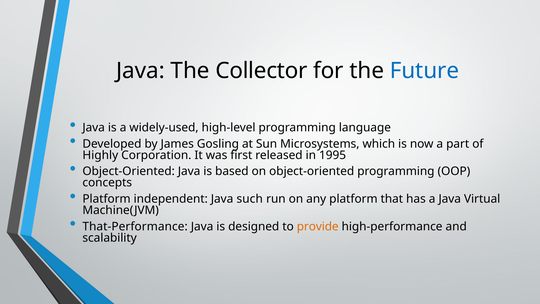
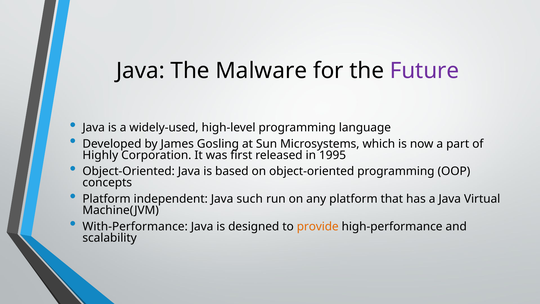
Collector: Collector -> Malware (261, 71)
Future colour: blue -> purple (424, 71)
That-Performance: That-Performance -> With-Performance (135, 226)
